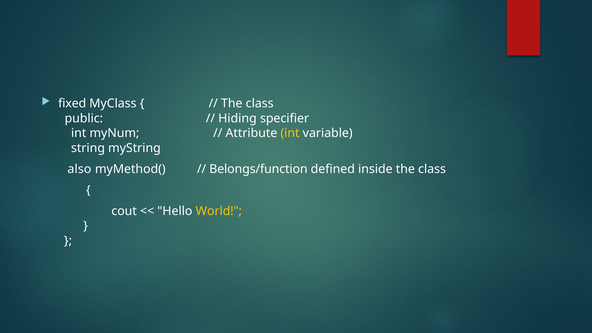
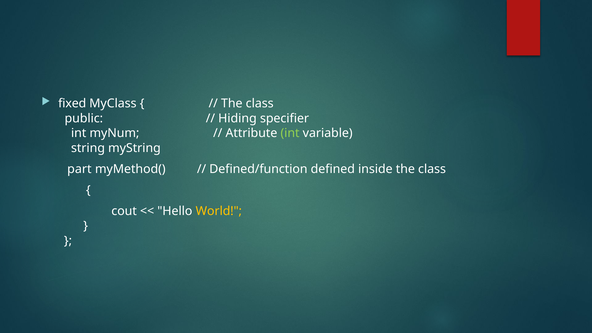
int colour: yellow -> light green (290, 133)
also: also -> part (79, 169)
Belongs/function: Belongs/function -> Defined/function (258, 169)
